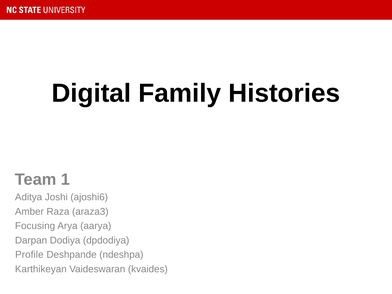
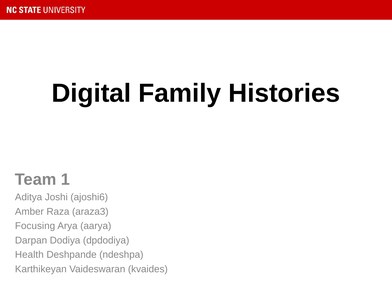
Profile: Profile -> Health (29, 255)
